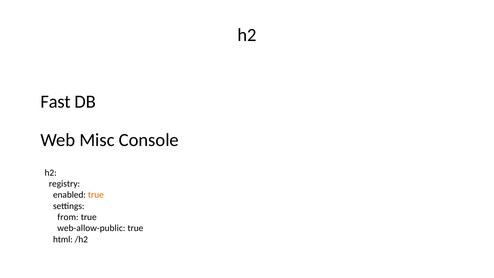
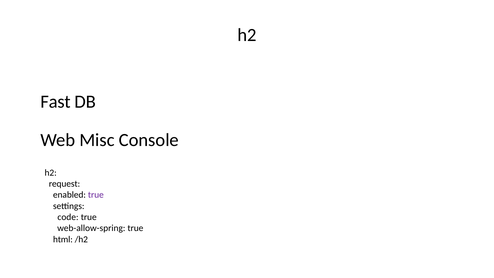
registry: registry -> request (64, 184)
true colour: orange -> purple (96, 195)
from: from -> code (68, 217)
web-allow-public: web-allow-public -> web-allow-spring (91, 228)
